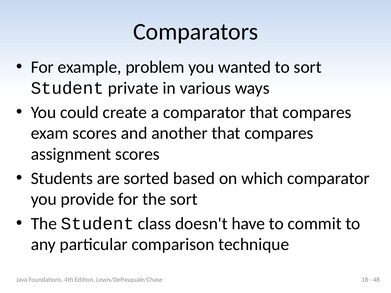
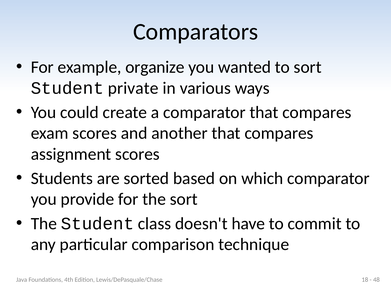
problem: problem -> organize (155, 67)
